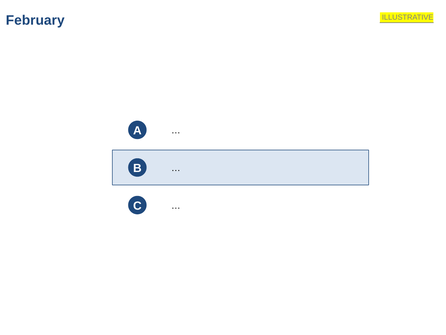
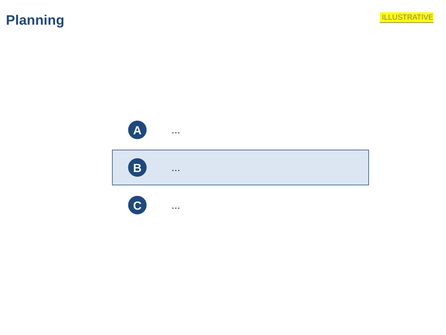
February: February -> Planning (35, 20)
